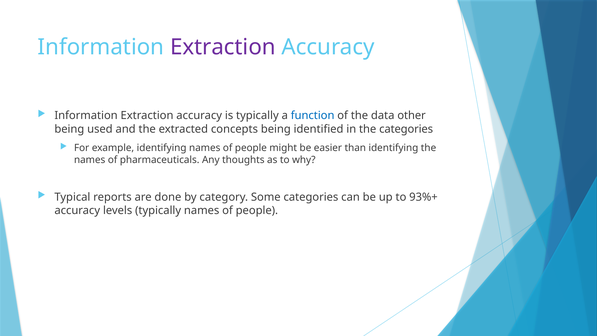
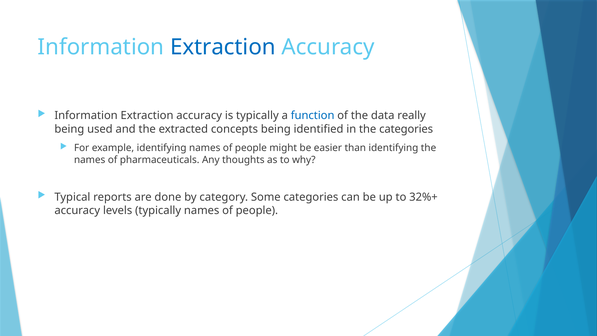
Extraction colour: purple -> blue (223, 47)
other: other -> really (412, 116)
93%+: 93%+ -> 32%+ (423, 197)
